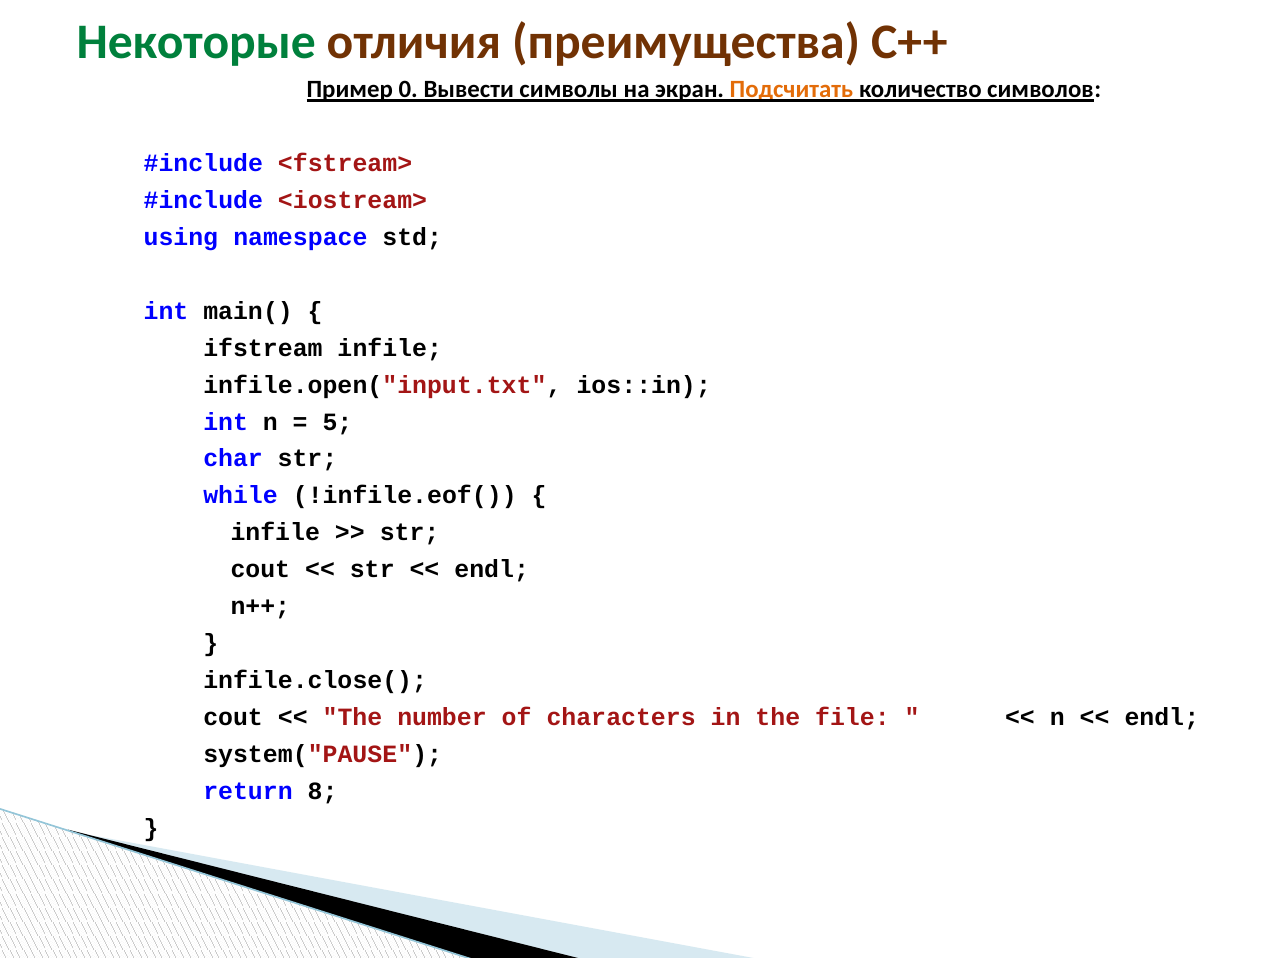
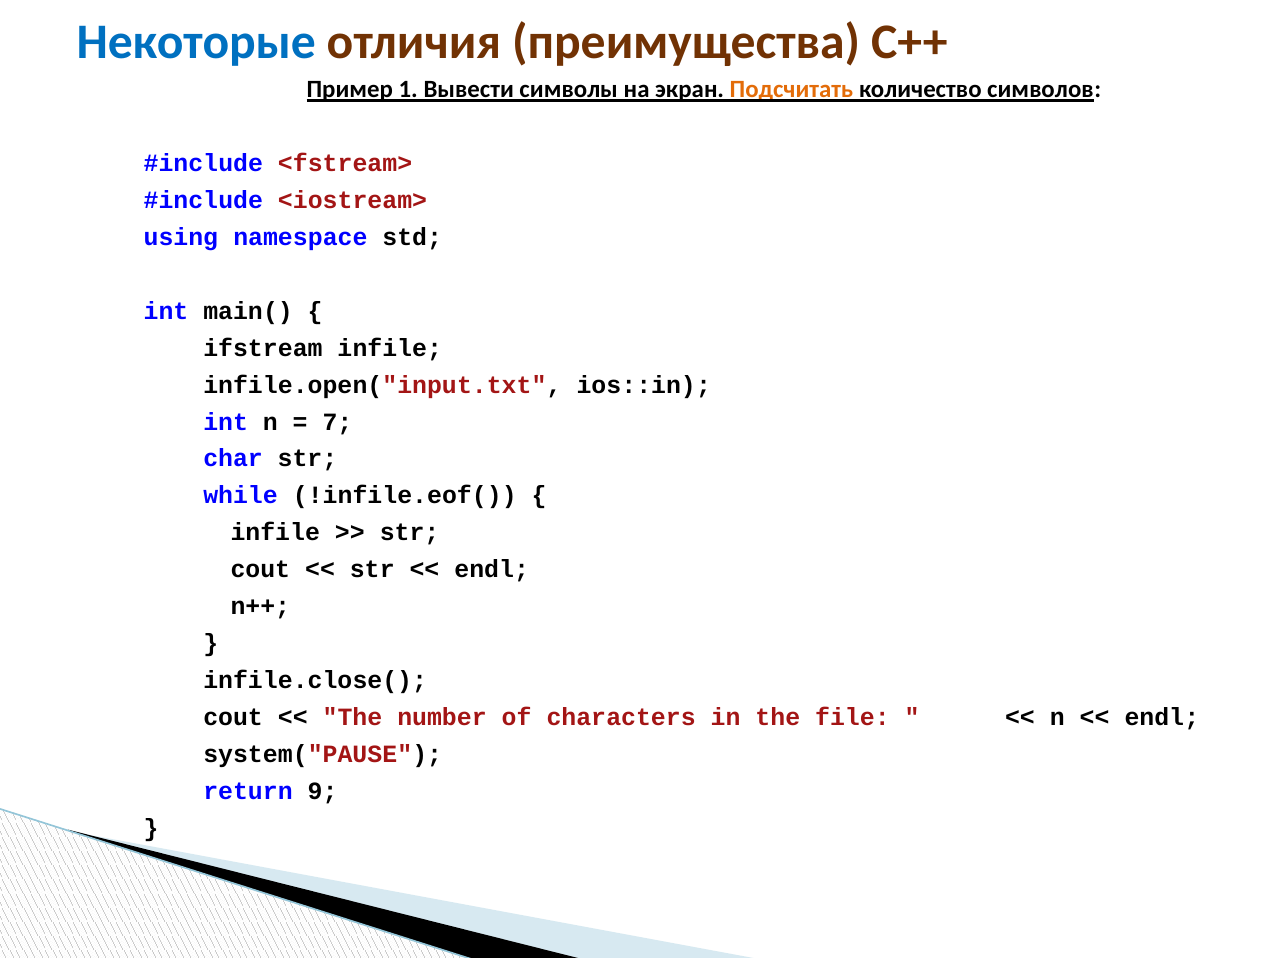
Некоторые colour: green -> blue (196, 43)
0: 0 -> 1 (408, 90)
5: 5 -> 7 (337, 422)
8: 8 -> 9 (323, 791)
